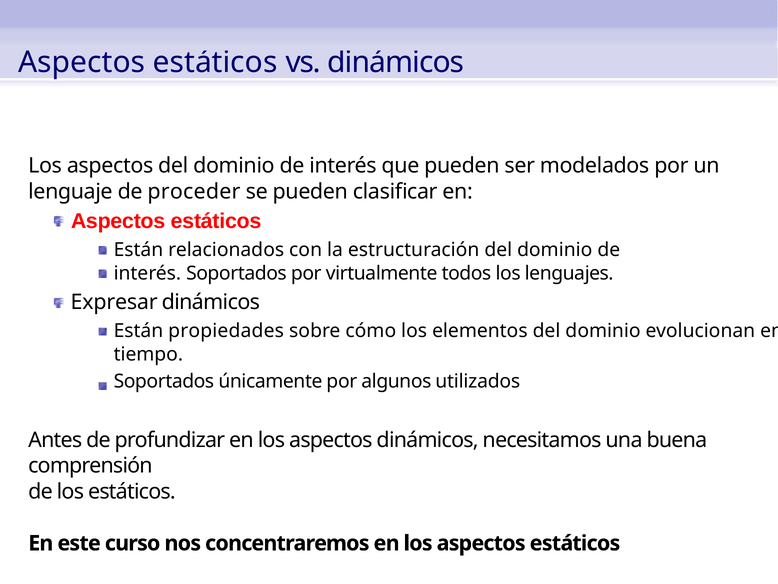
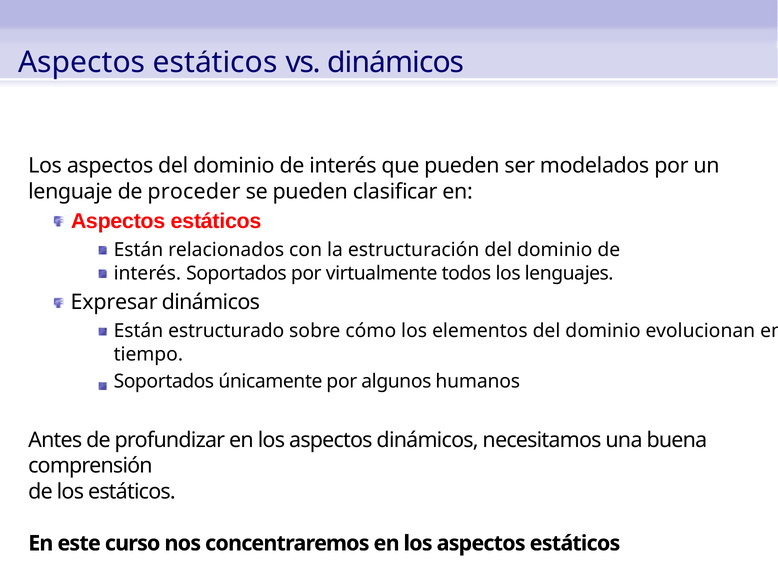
propiedades: propiedades -> estructurado (226, 331)
utilizados: utilizados -> humanos (478, 381)
